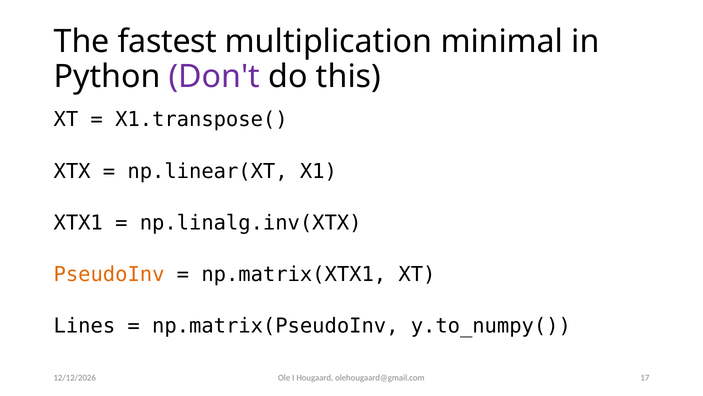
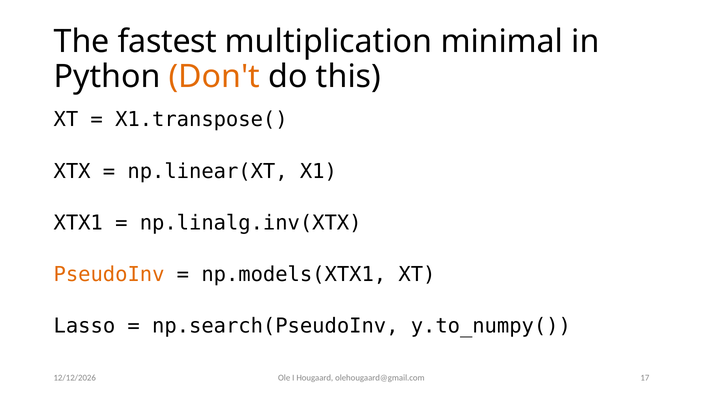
Don't colour: purple -> orange (214, 76)
np.matrix(XTX1: np.matrix(XTX1 -> np.models(XTX1 (294, 274)
Lines: Lines -> Lasso (84, 326)
np.matrix(PseudoInv: np.matrix(PseudoInv -> np.search(PseudoInv (275, 326)
